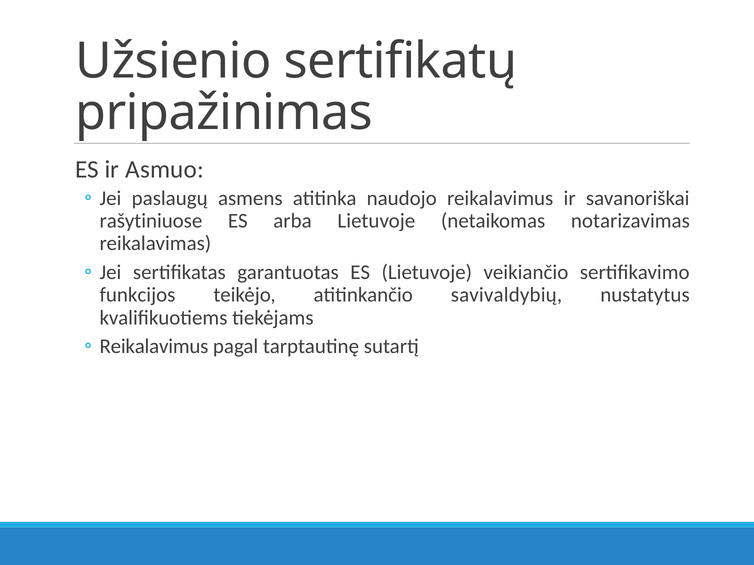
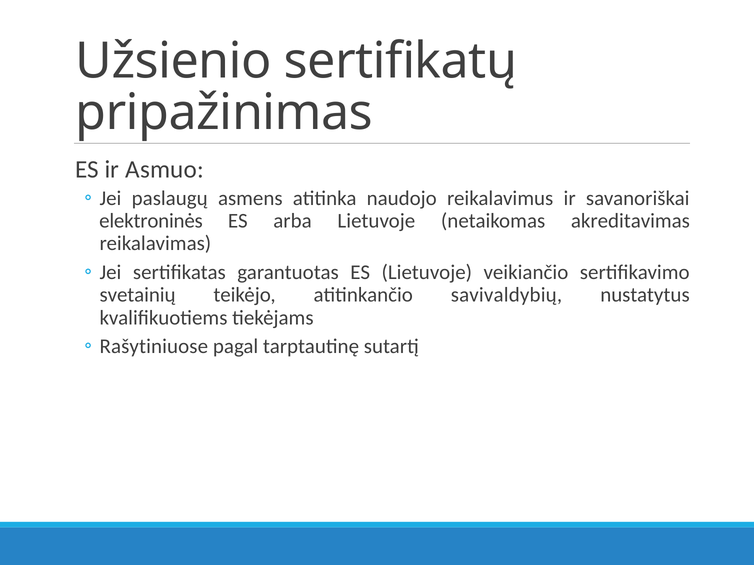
rašytiniuose: rašytiniuose -> elektroninės (151, 221)
notarizavimas: notarizavimas -> akreditavimas (630, 221)
funkcijos: funkcijos -> svetainių (138, 295)
Reikalavimus: Reikalavimus -> Rašytiniuose (154, 347)
